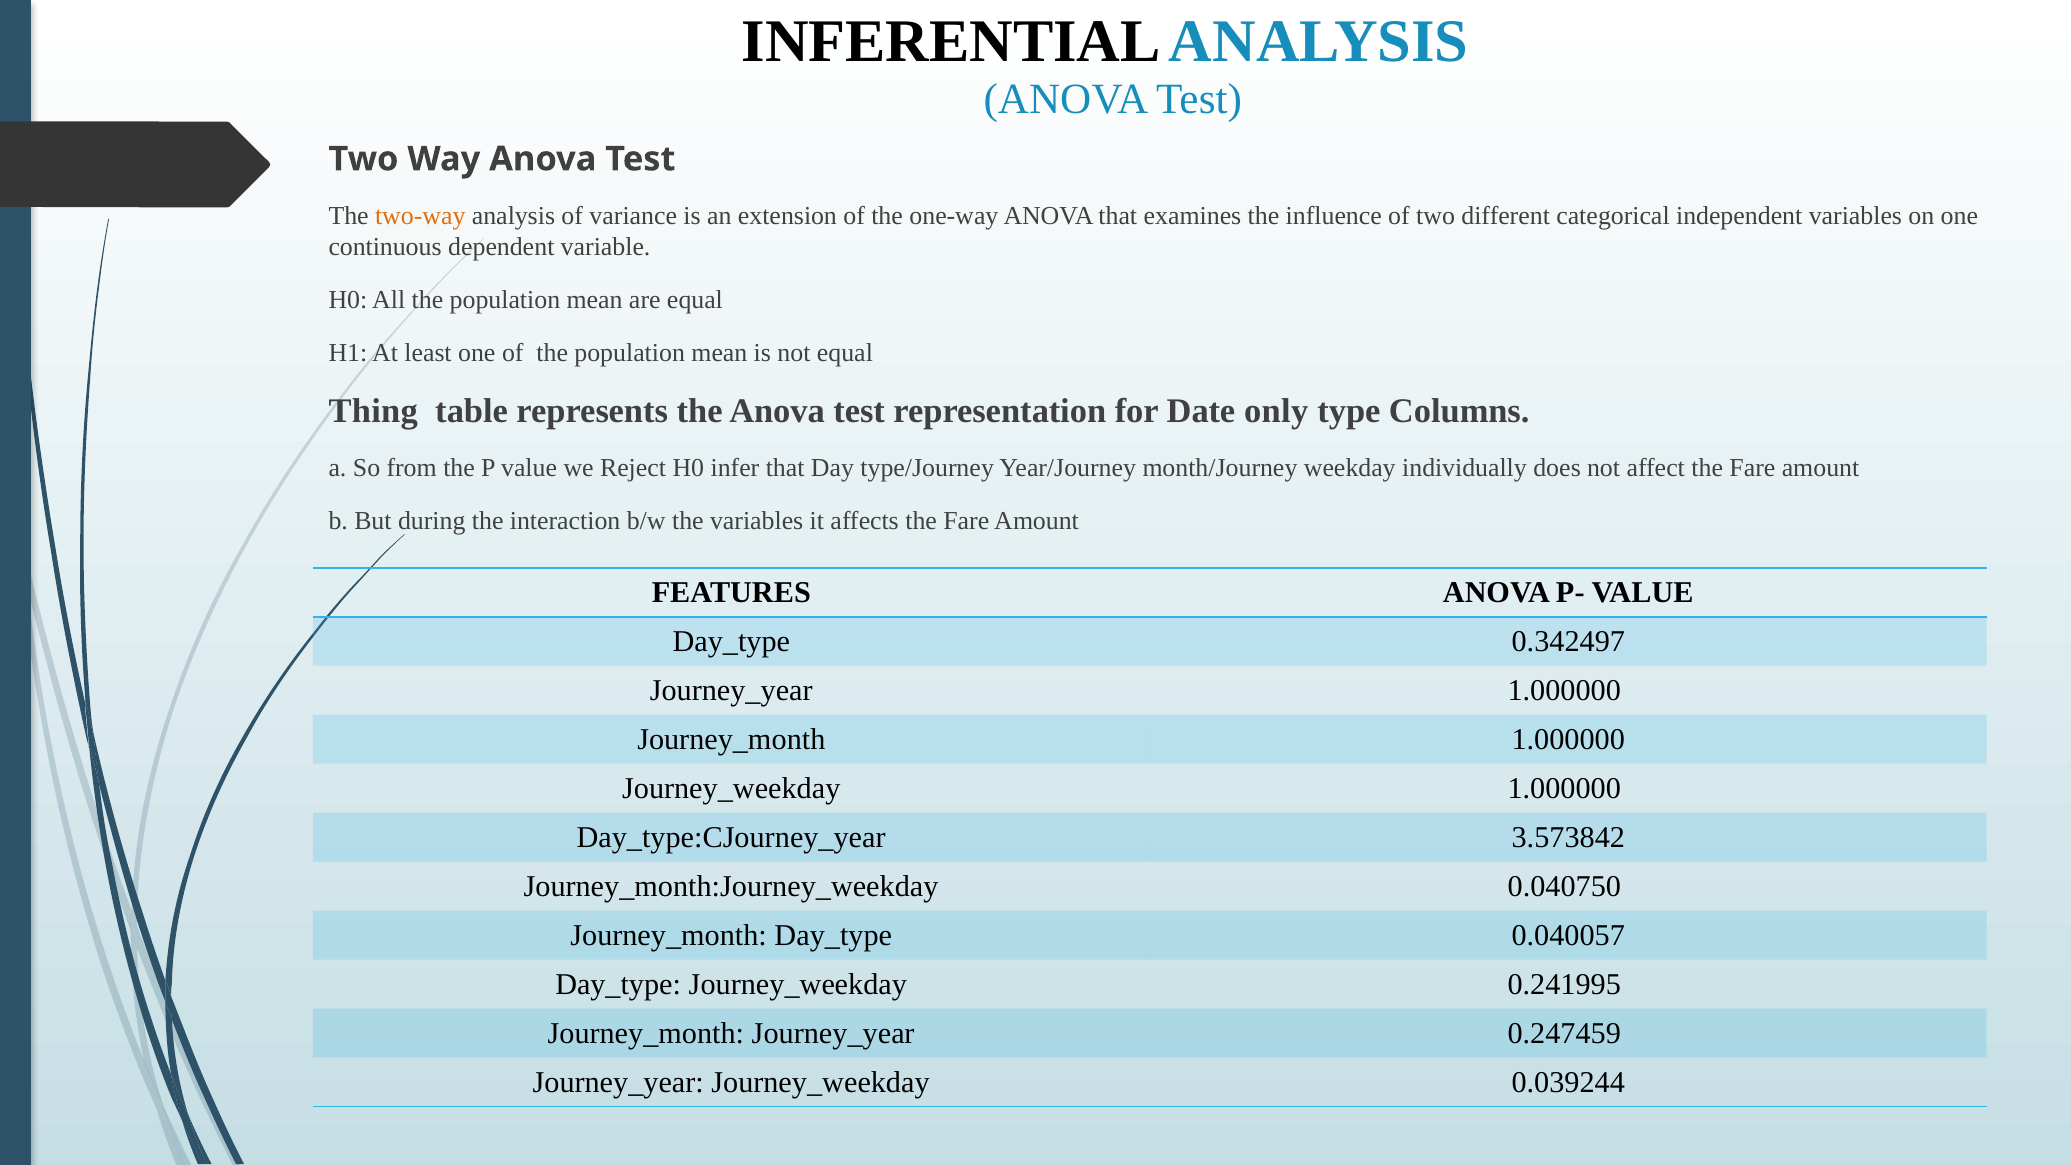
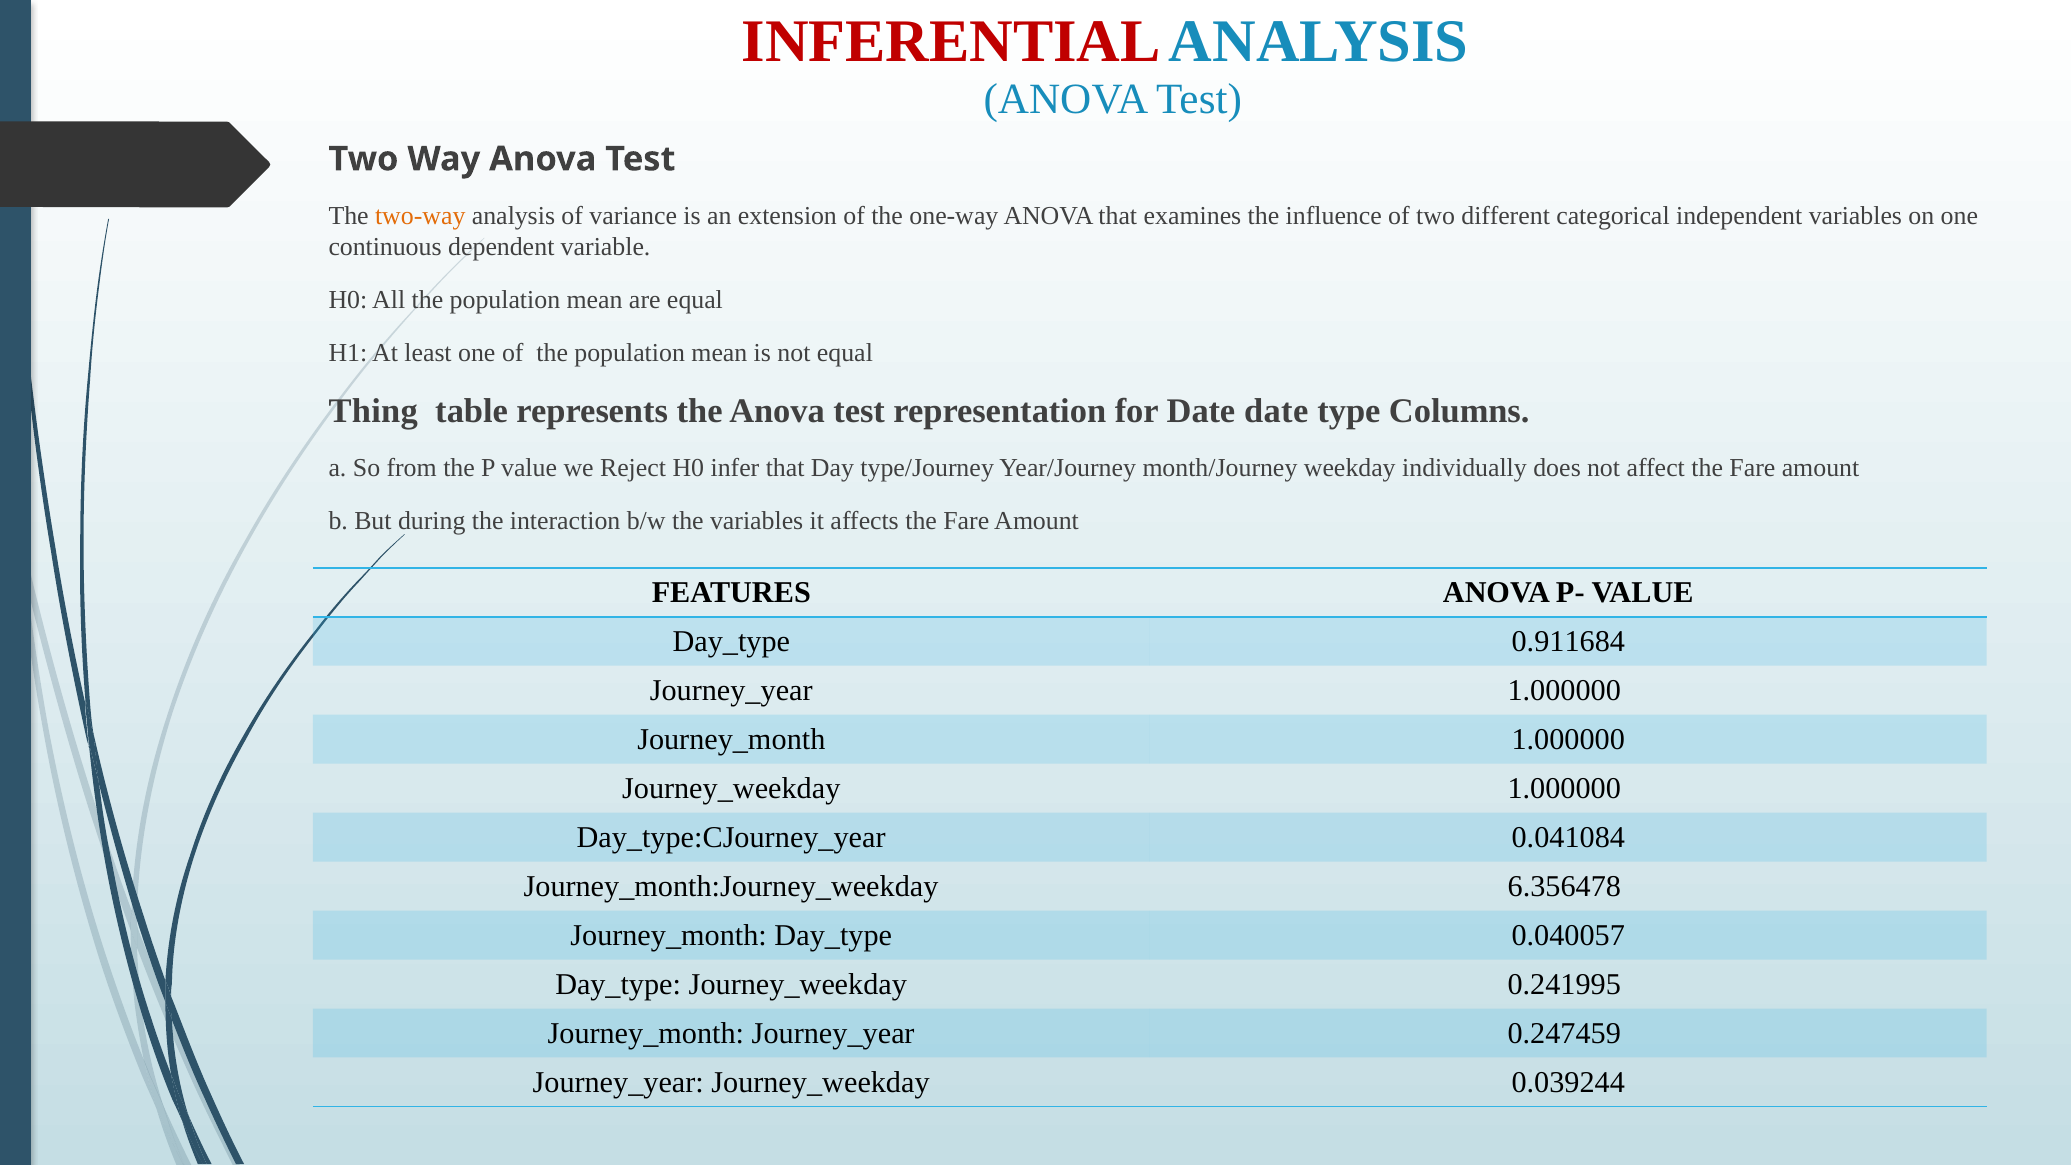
INFERENTIAL colour: black -> red (951, 42)
Date only: only -> date (1276, 411)
0.342497: 0.342497 -> 0.911684 (1568, 641)
3.573842: 3.573842 -> 0.041084 (1568, 837)
0.040750: 0.040750 -> 6.356478 (1564, 886)
